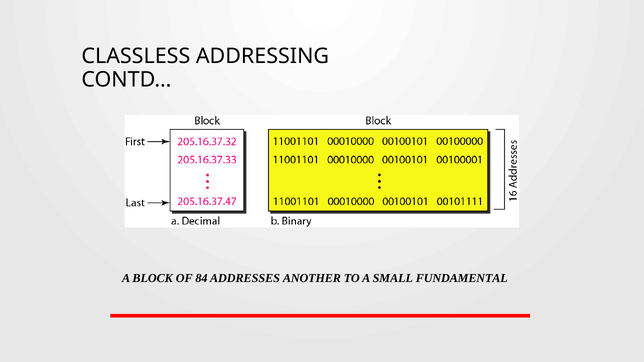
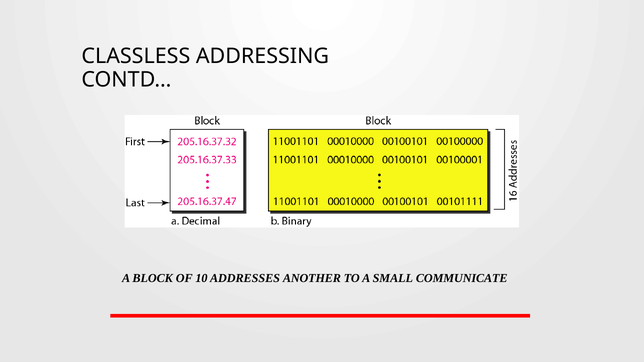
84: 84 -> 10 (201, 279)
FUNDAMENTAL: FUNDAMENTAL -> COMMUNICATE (462, 279)
